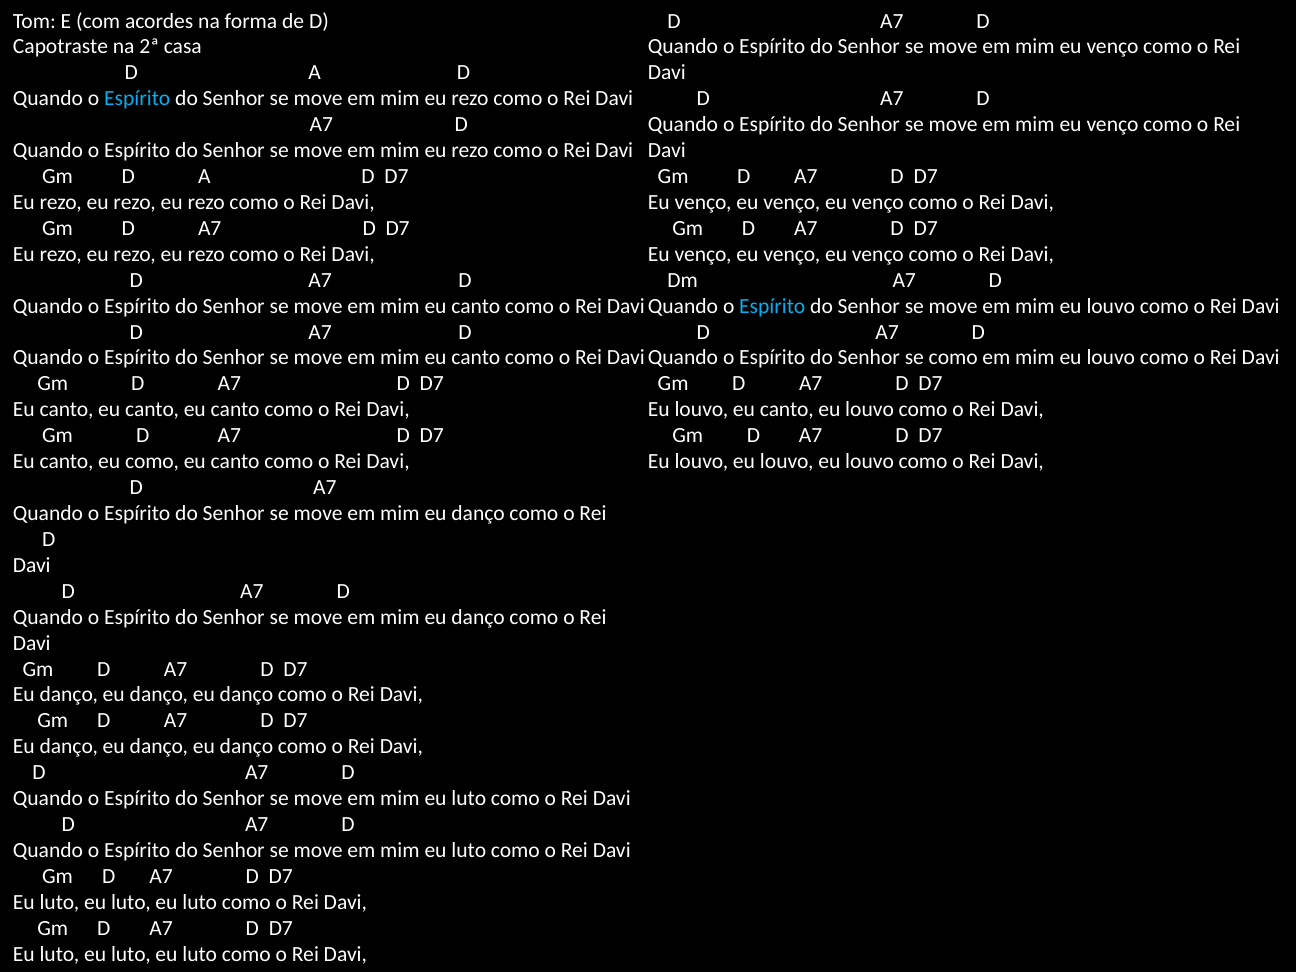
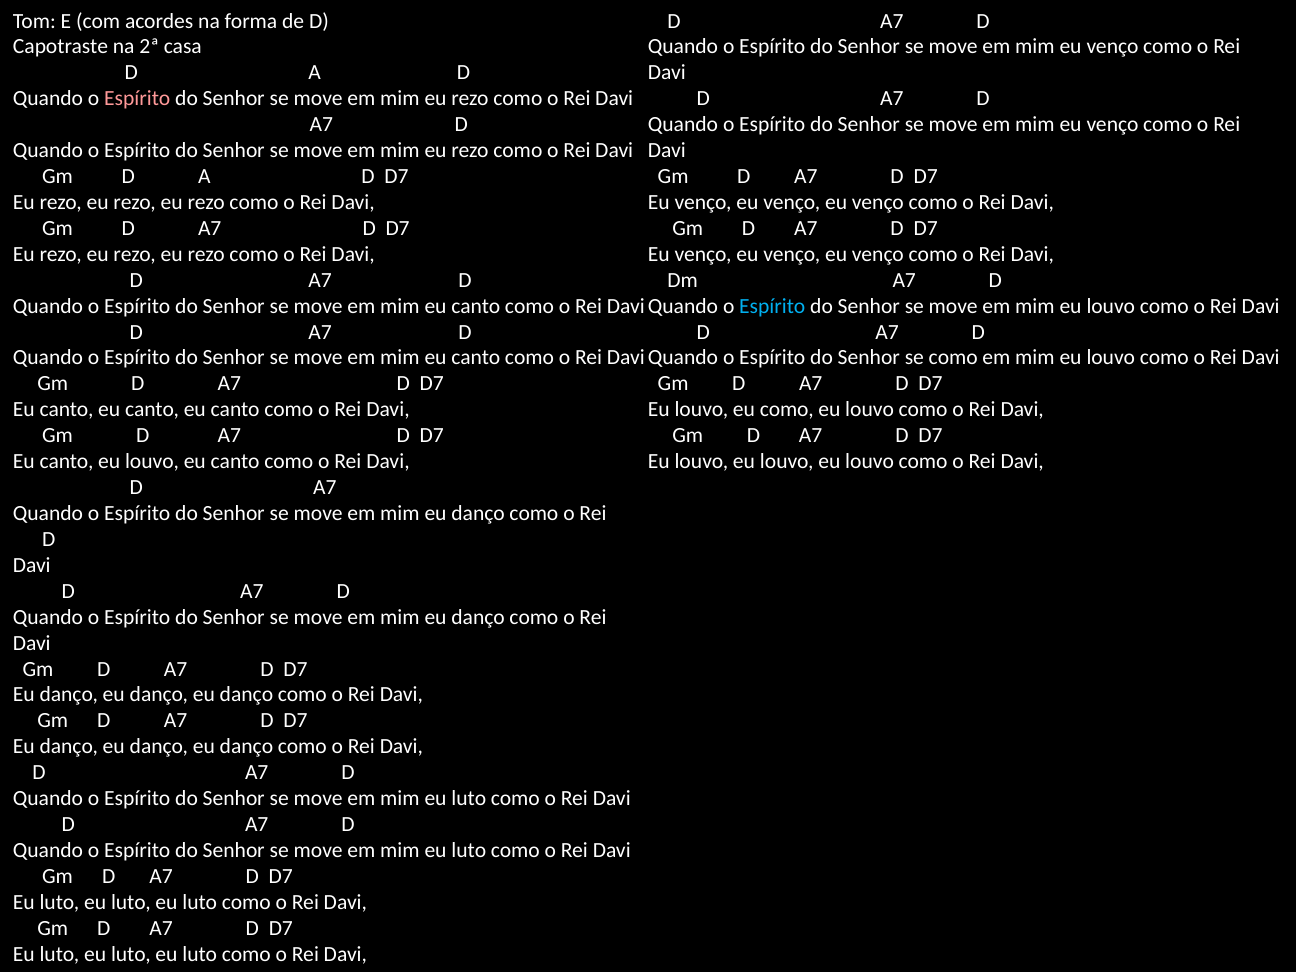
Espírito colour: light blue -> pink (137, 99)
louvo eu canto: canto -> como (787, 410)
canto eu como: como -> louvo (152, 462)
